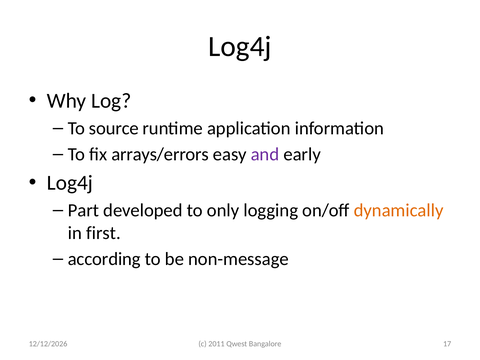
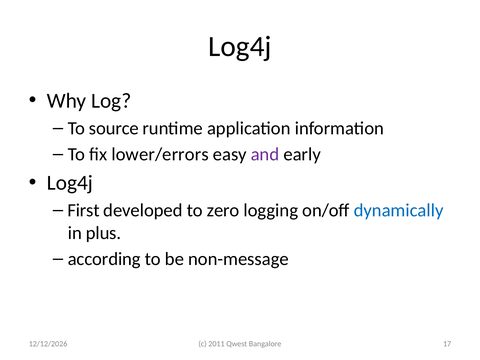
arrays/errors: arrays/errors -> lower/errors (160, 154)
Part: Part -> First (84, 210)
only: only -> zero (223, 210)
dynamically colour: orange -> blue (399, 210)
first: first -> plus (104, 233)
